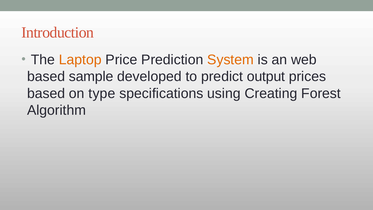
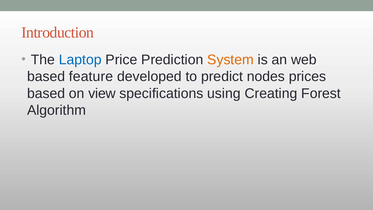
Laptop colour: orange -> blue (80, 60)
sample: sample -> feature (91, 77)
output: output -> nodes (266, 77)
type: type -> view (102, 93)
